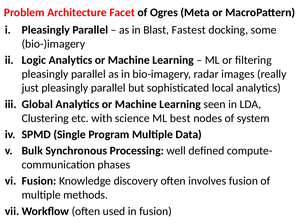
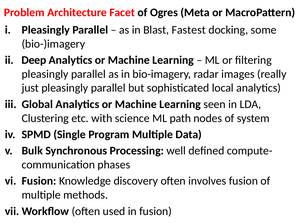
Logic: Logic -> Deep (34, 60)
best: best -> path (180, 118)
